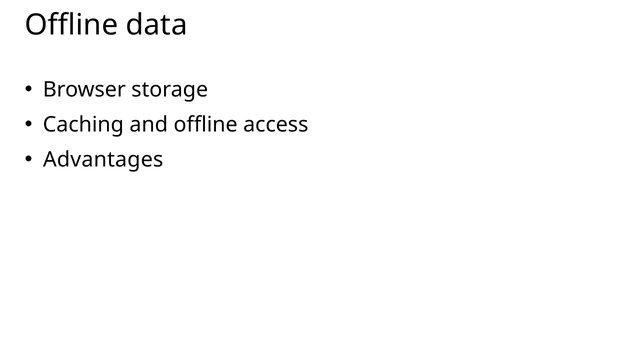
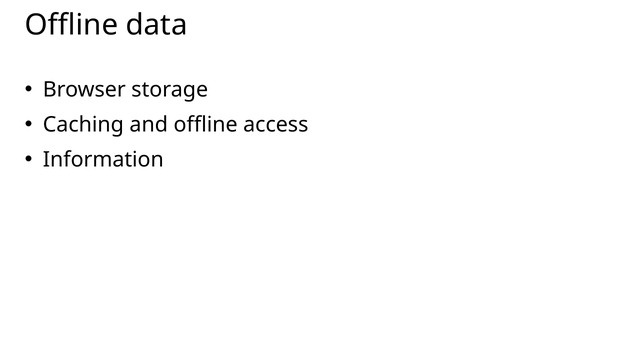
Advantages: Advantages -> Information (103, 160)
